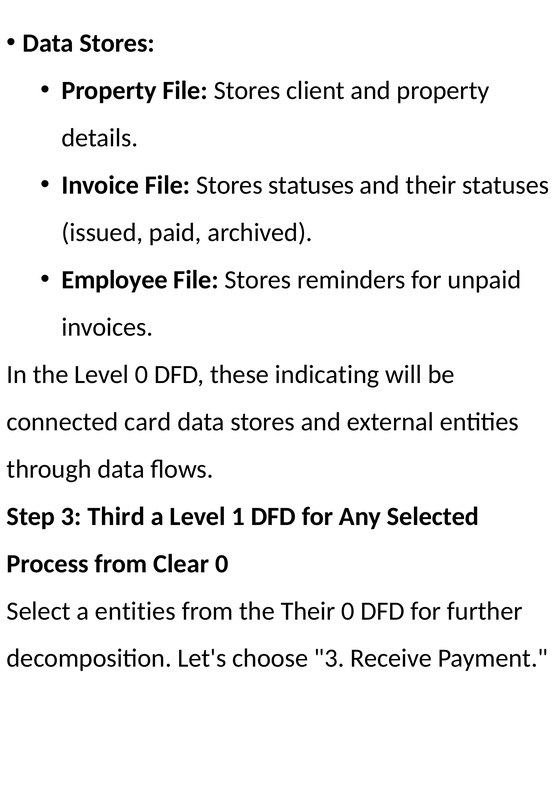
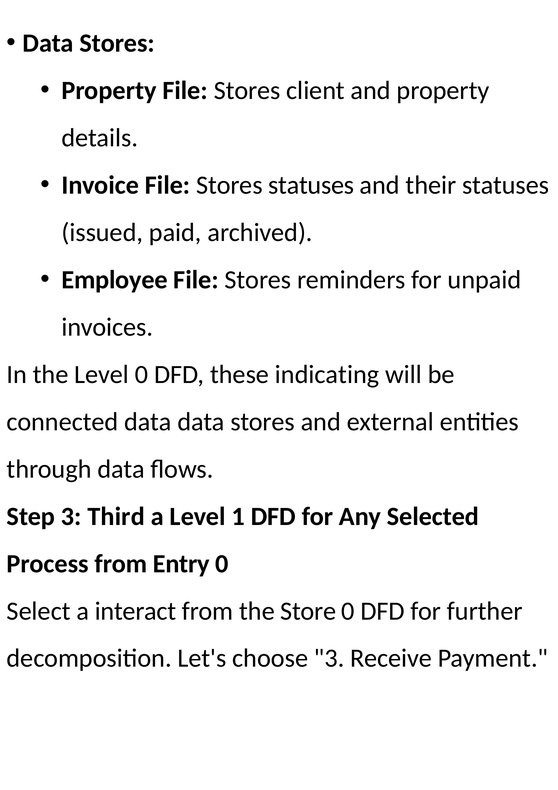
connected card: card -> data (148, 422)
Clear: Clear -> Entry (181, 563)
a entities: entities -> interact (136, 611)
the Their: Their -> Store (308, 611)
